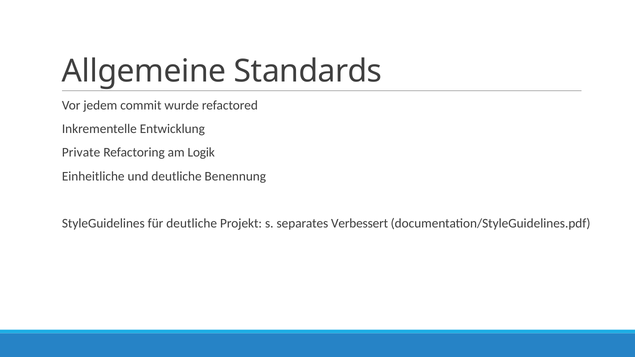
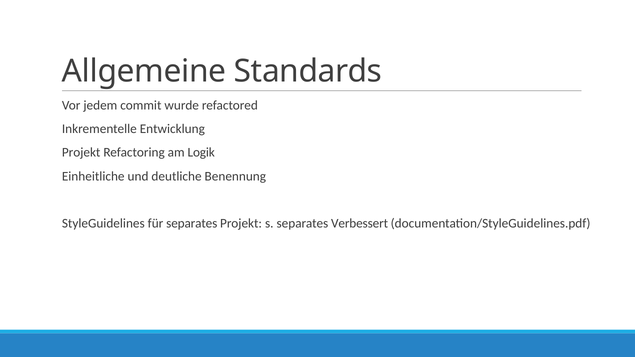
Private: Private -> Projekt (81, 153)
für deutliche: deutliche -> separates (192, 223)
